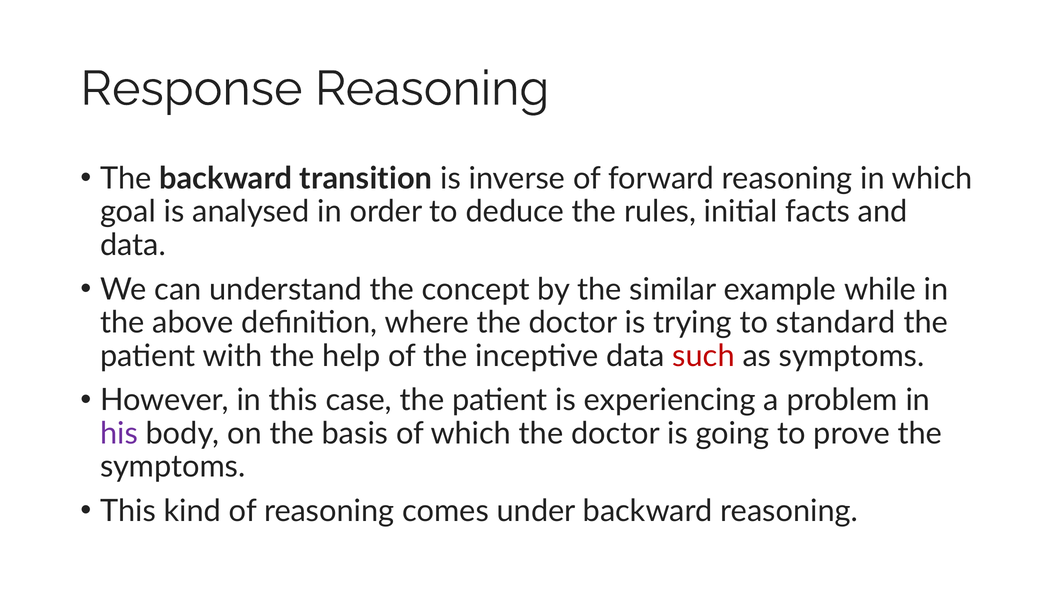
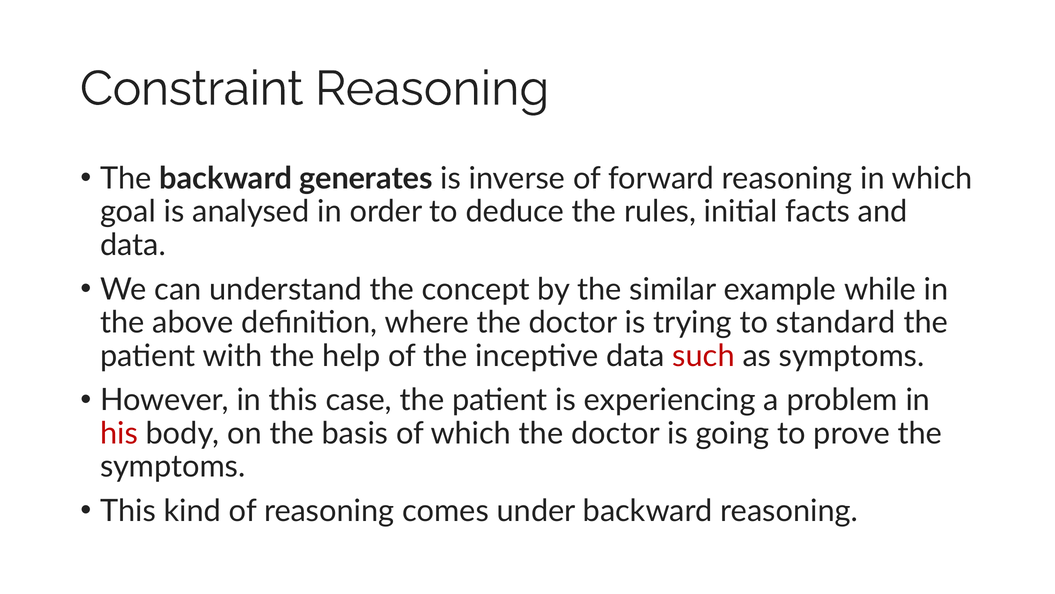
Response: Response -> Constraint (192, 89)
transition: transition -> generates (366, 178)
his colour: purple -> red (119, 433)
